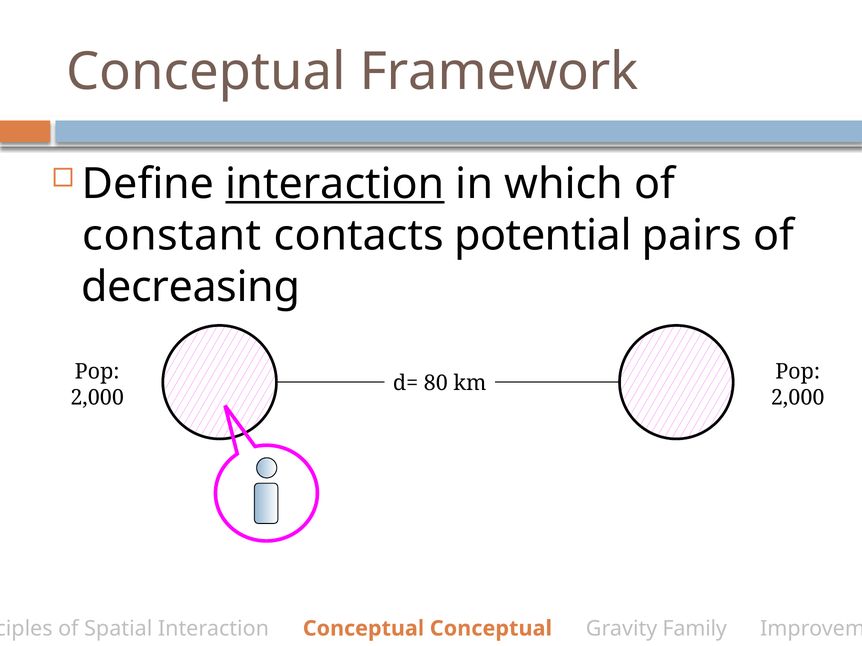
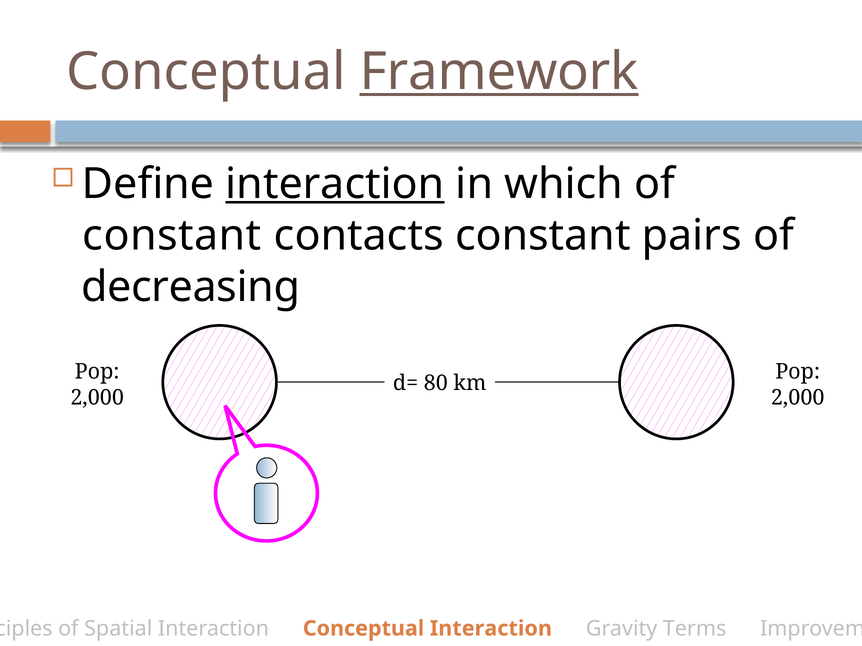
Framework underline: none -> present (499, 72)
contacts potential: potential -> constant (543, 236)
Conceptual Conceptual: Conceptual -> Interaction (491, 629)
Family: Family -> Terms (695, 629)
